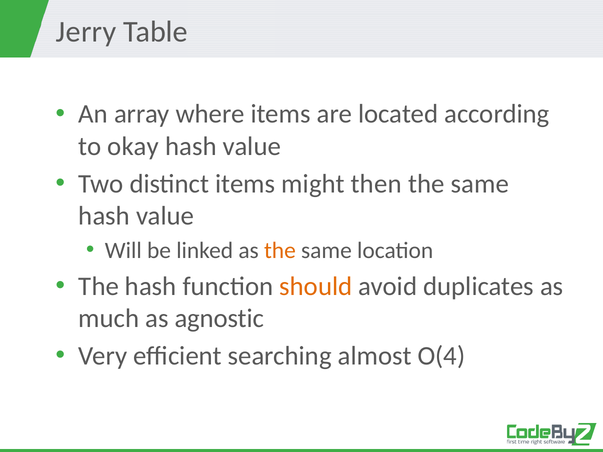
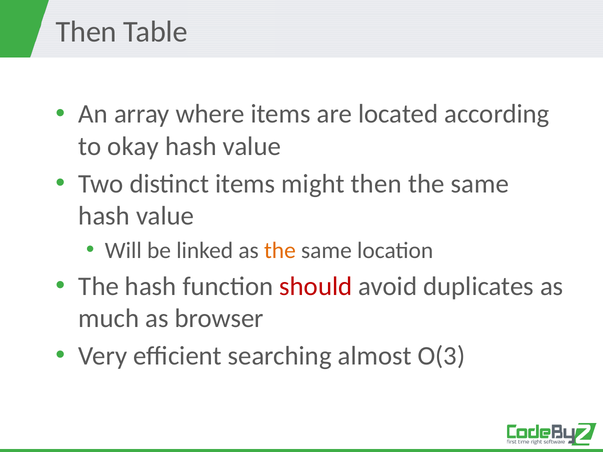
Jerry: Jerry -> Then (86, 32)
should colour: orange -> red (316, 286)
agnostic: agnostic -> browser (219, 319)
O(4: O(4 -> O(3 (441, 356)
